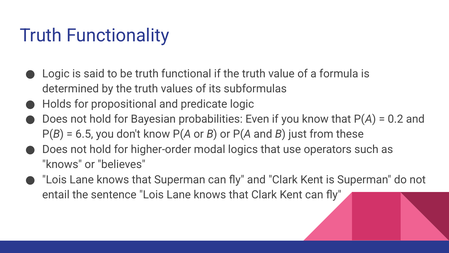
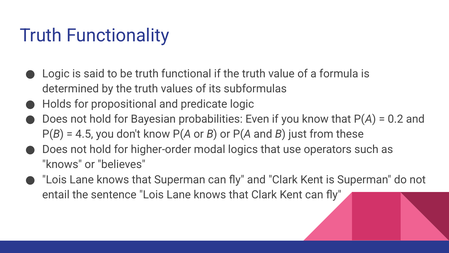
6.5: 6.5 -> 4.5 (84, 134)
